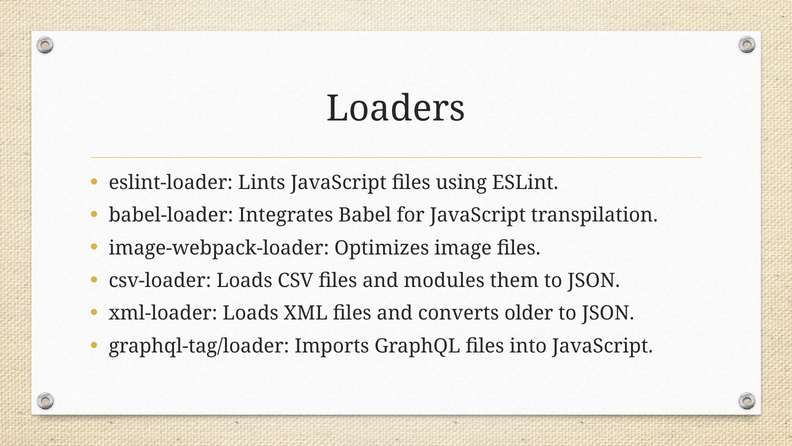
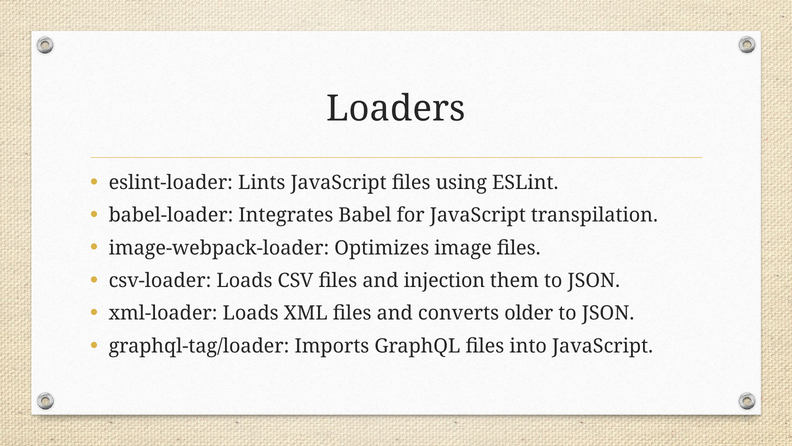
modules: modules -> injection (444, 280)
